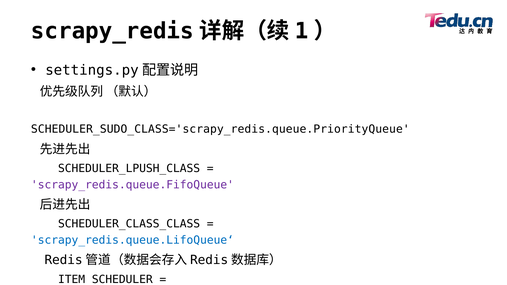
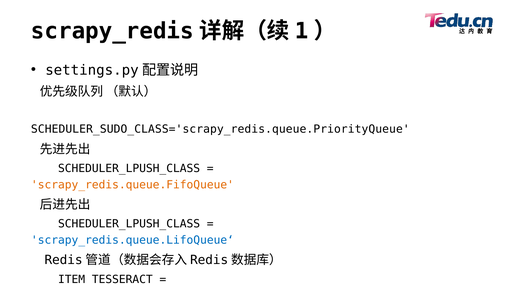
scrapy_redis.queue.FifoQueue colour: purple -> orange (132, 185)
SCHEDULER_CLASS_CLASS: SCHEDULER_CLASS_CLASS -> SCHEDULER_LPUSH_CLASS (129, 224)
ITEM_SCHEDULER: ITEM_SCHEDULER -> ITEM_TESSERACT (105, 280)
